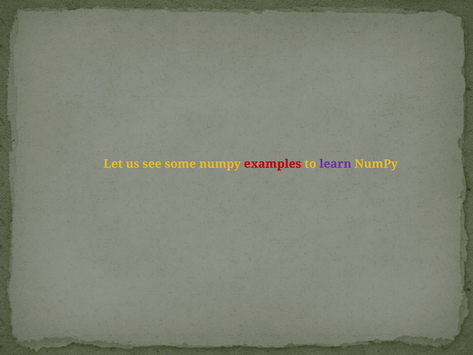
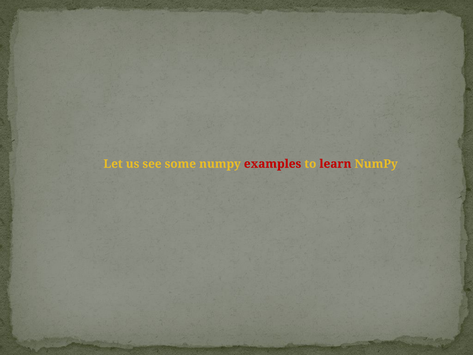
learn colour: purple -> red (335, 164)
